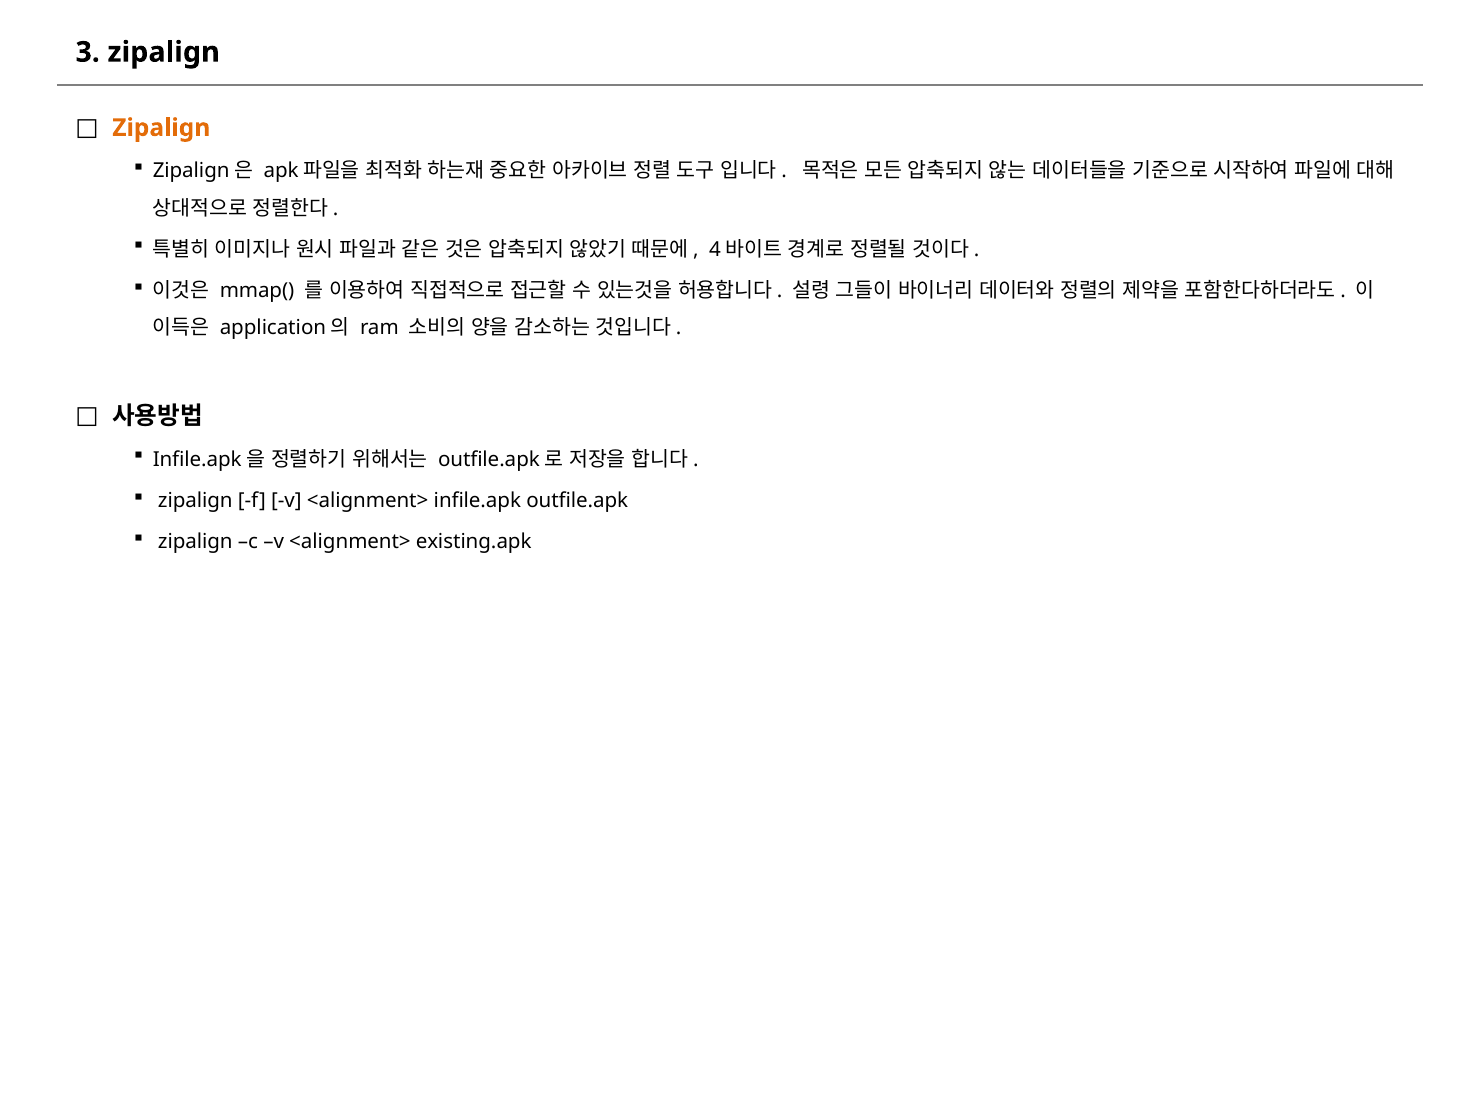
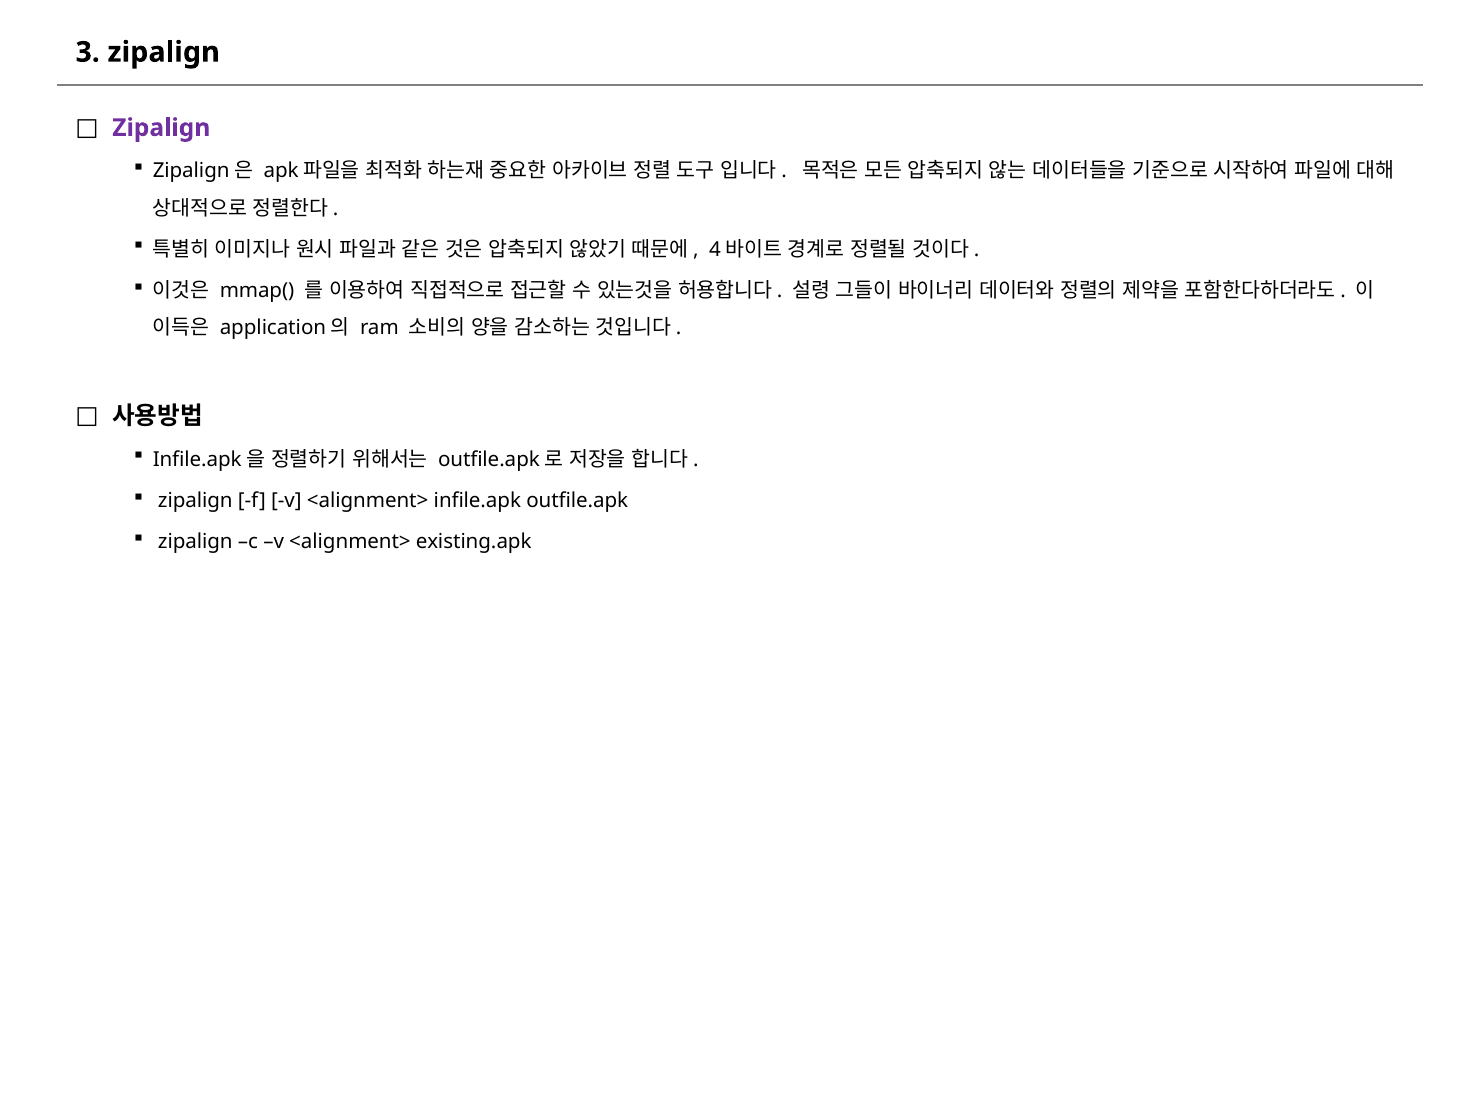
Zipalign colour: orange -> purple (161, 128)
